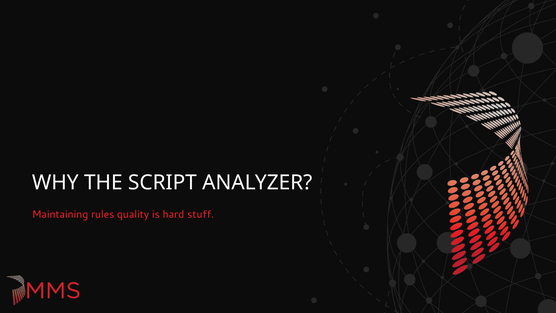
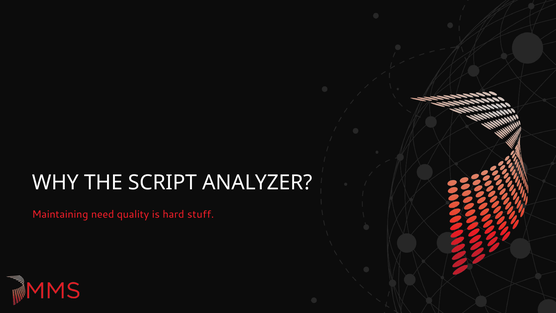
rules: rules -> need (103, 214)
